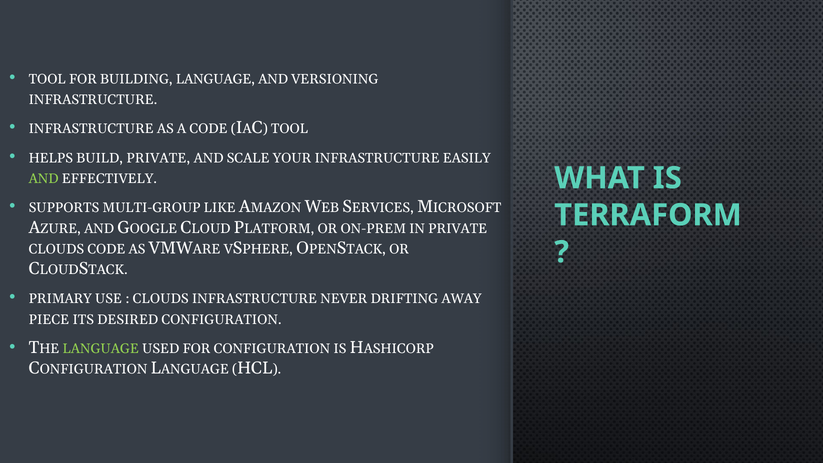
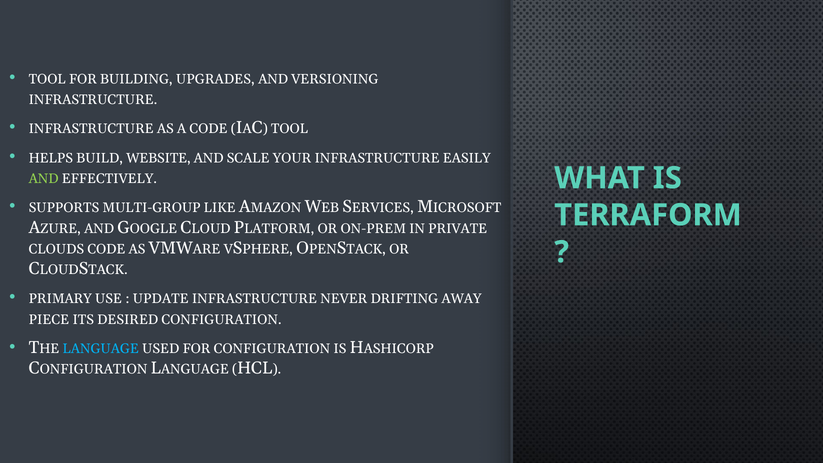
BUILDING LANGUAGE: LANGUAGE -> UPGRADES (215, 79)
BUILD PRIVATE: PRIVATE -> WEBSITE (158, 158)
CLOUDS: CLOUDS -> UPDATE (161, 299)
LANGUAGE colour: light green -> light blue (101, 349)
